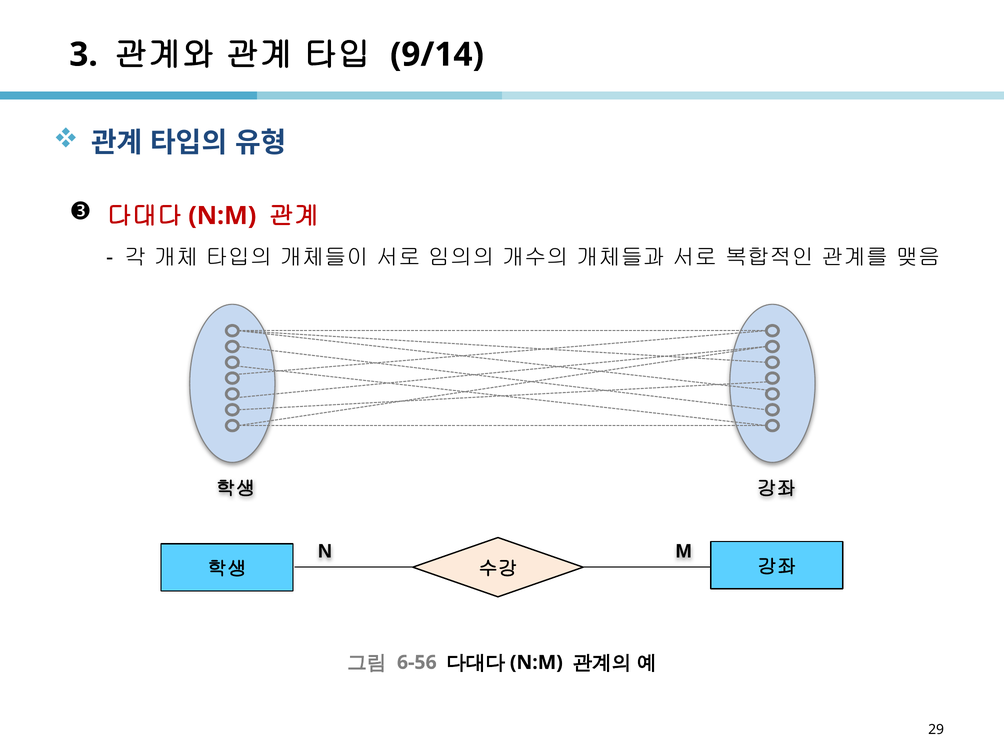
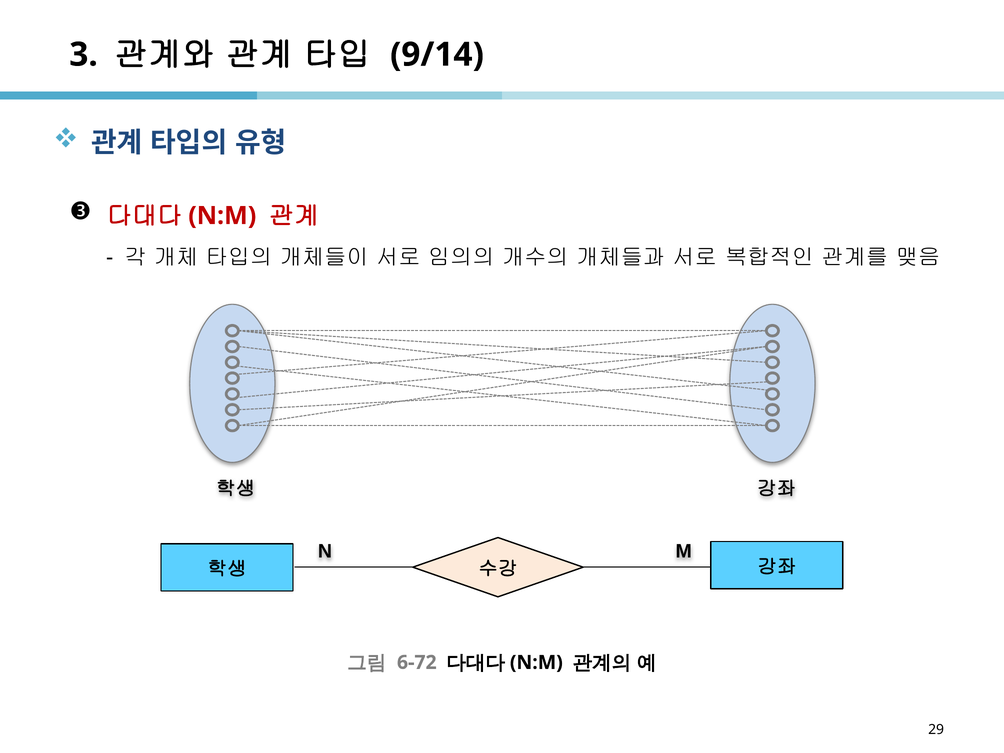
6-56: 6-56 -> 6-72 (417, 662)
